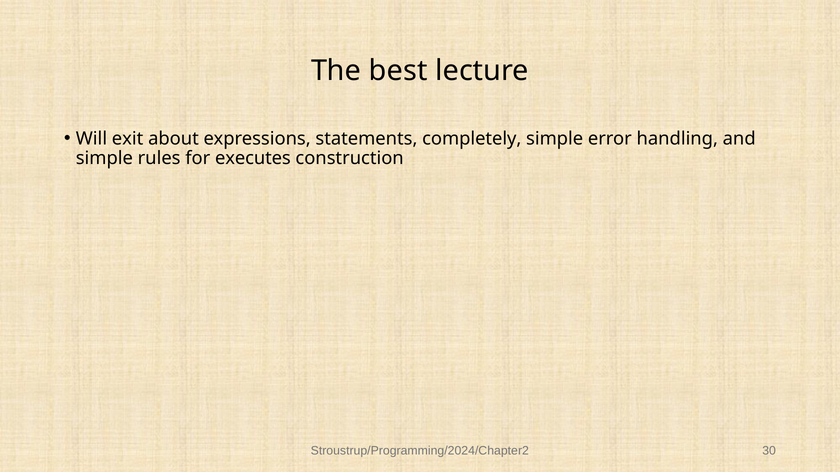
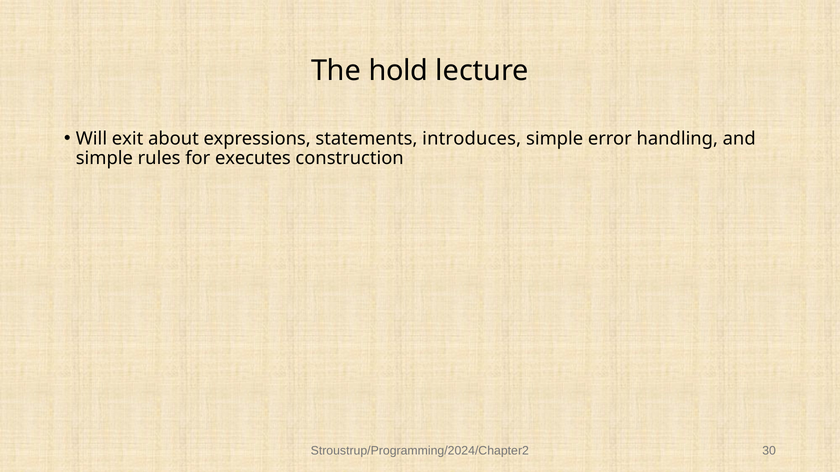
best: best -> hold (398, 71)
completely: completely -> introduces (472, 139)
